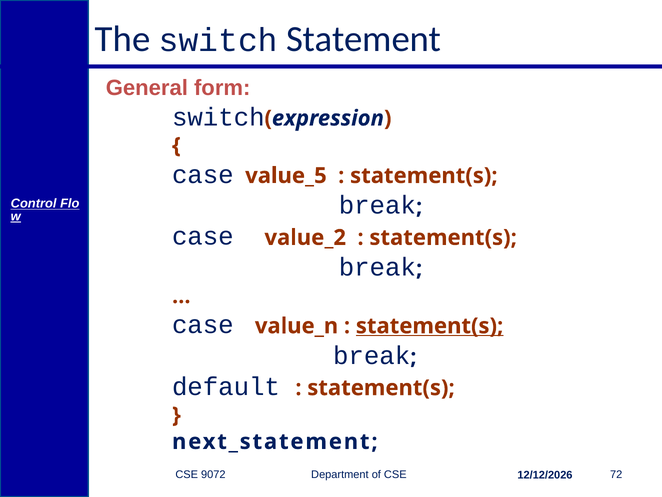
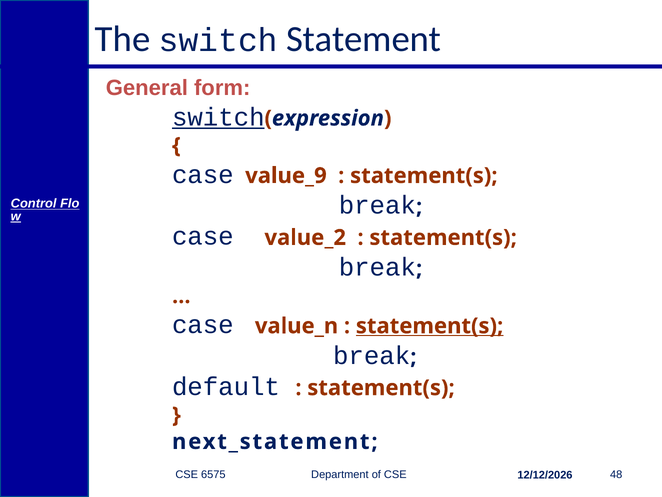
switch underline: none -> present (218, 117)
value_5: value_5 -> value_9 (286, 176)
9072: 9072 -> 6575 (213, 474)
72: 72 -> 48 (616, 474)
